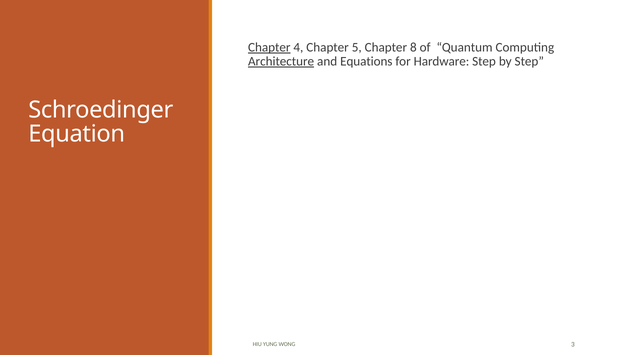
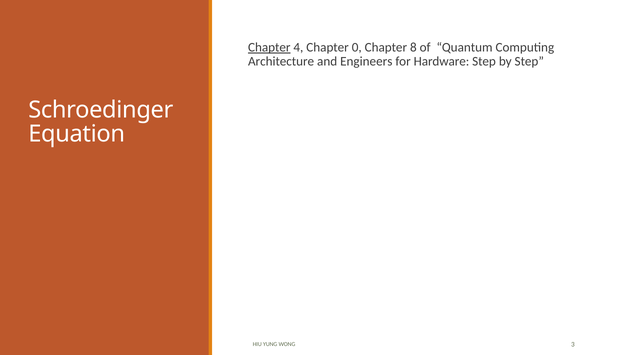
5: 5 -> 0 (357, 47)
Architecture underline: present -> none (281, 61)
Equations: Equations -> Engineers (366, 61)
